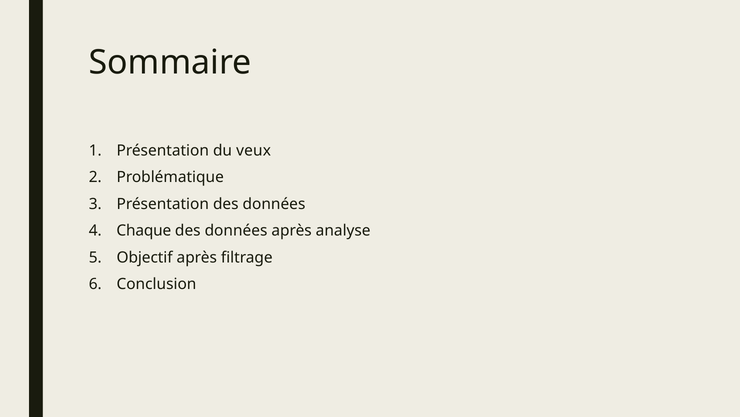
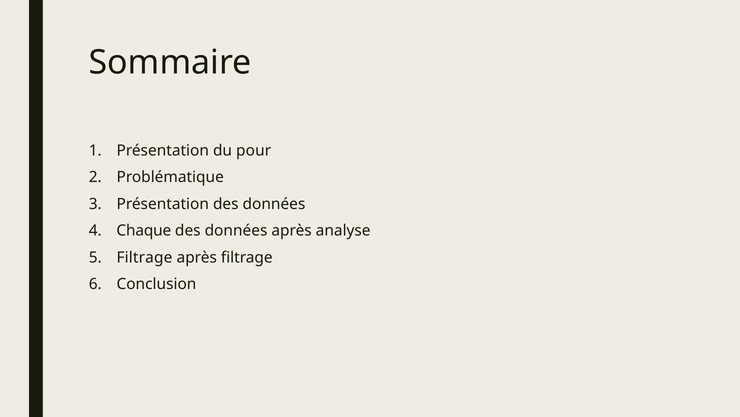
veux: veux -> pour (254, 150)
Objectif: Objectif -> Filtrage (144, 257)
